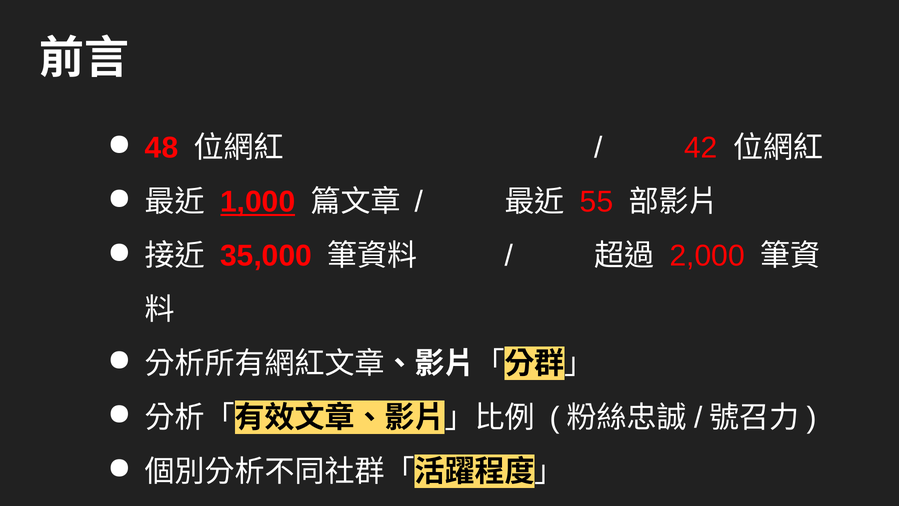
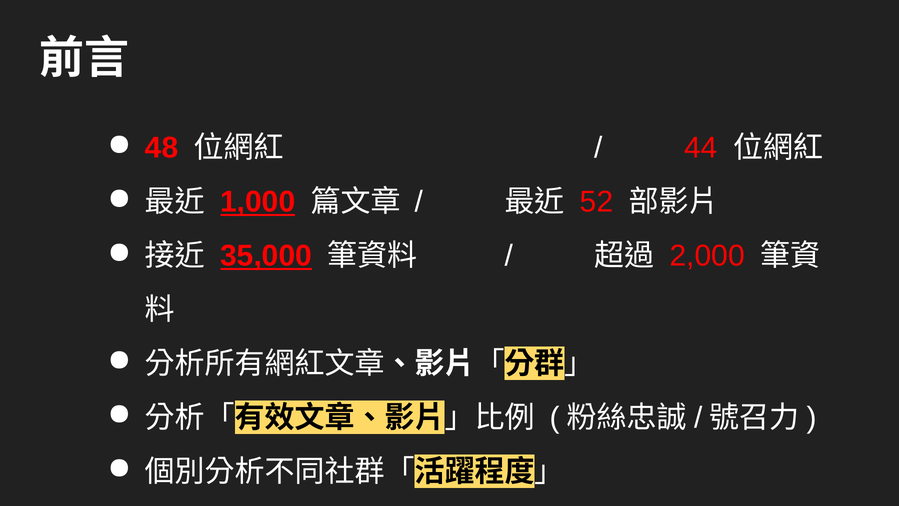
42: 42 -> 44 (701, 148)
55: 55 -> 52 (597, 202)
35,000 underline: none -> present (266, 256)
